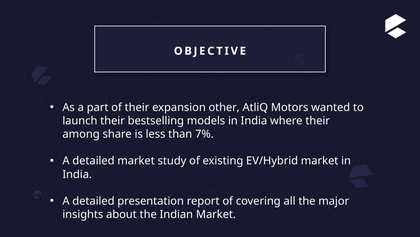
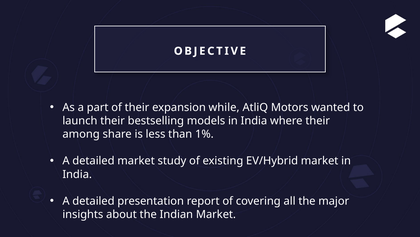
other: other -> while (224, 107)
7%: 7% -> 1% (204, 134)
